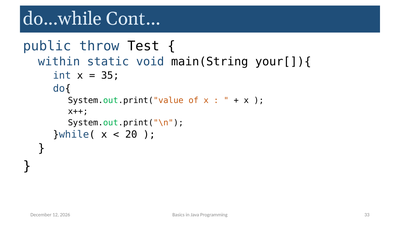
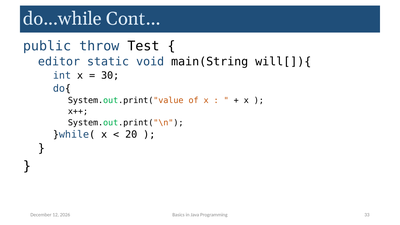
within: within -> editor (59, 62)
your[]){: your[]){ -> will[]){ (283, 62)
35: 35 -> 30 (110, 76)
